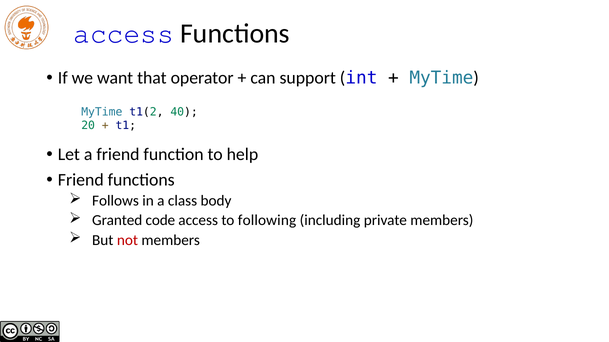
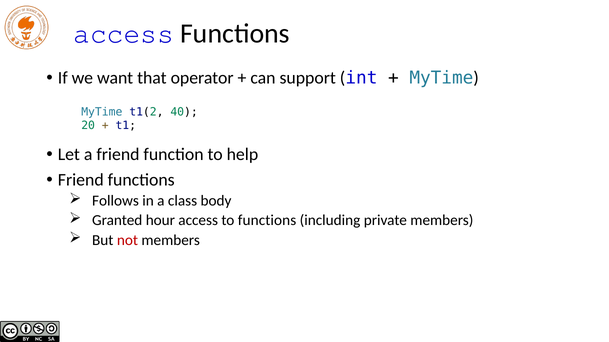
code: code -> hour (160, 221)
to following: following -> functions (267, 221)
